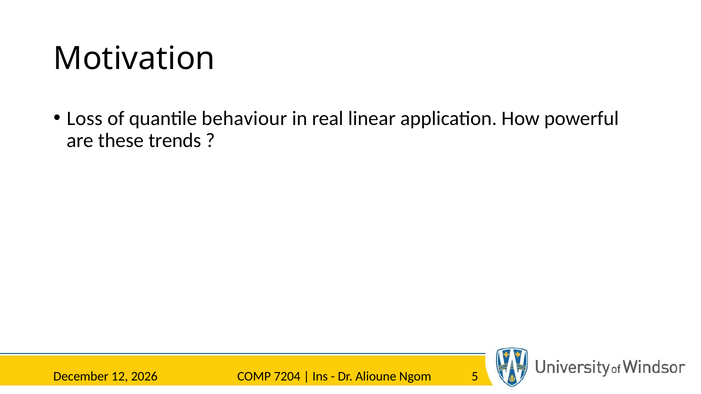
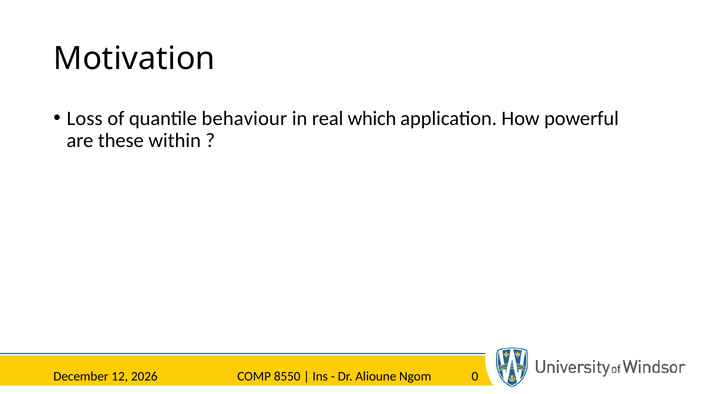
linear: linear -> which (372, 119)
trends: trends -> within (175, 141)
7204: 7204 -> 8550 (287, 377)
5: 5 -> 0 (475, 377)
